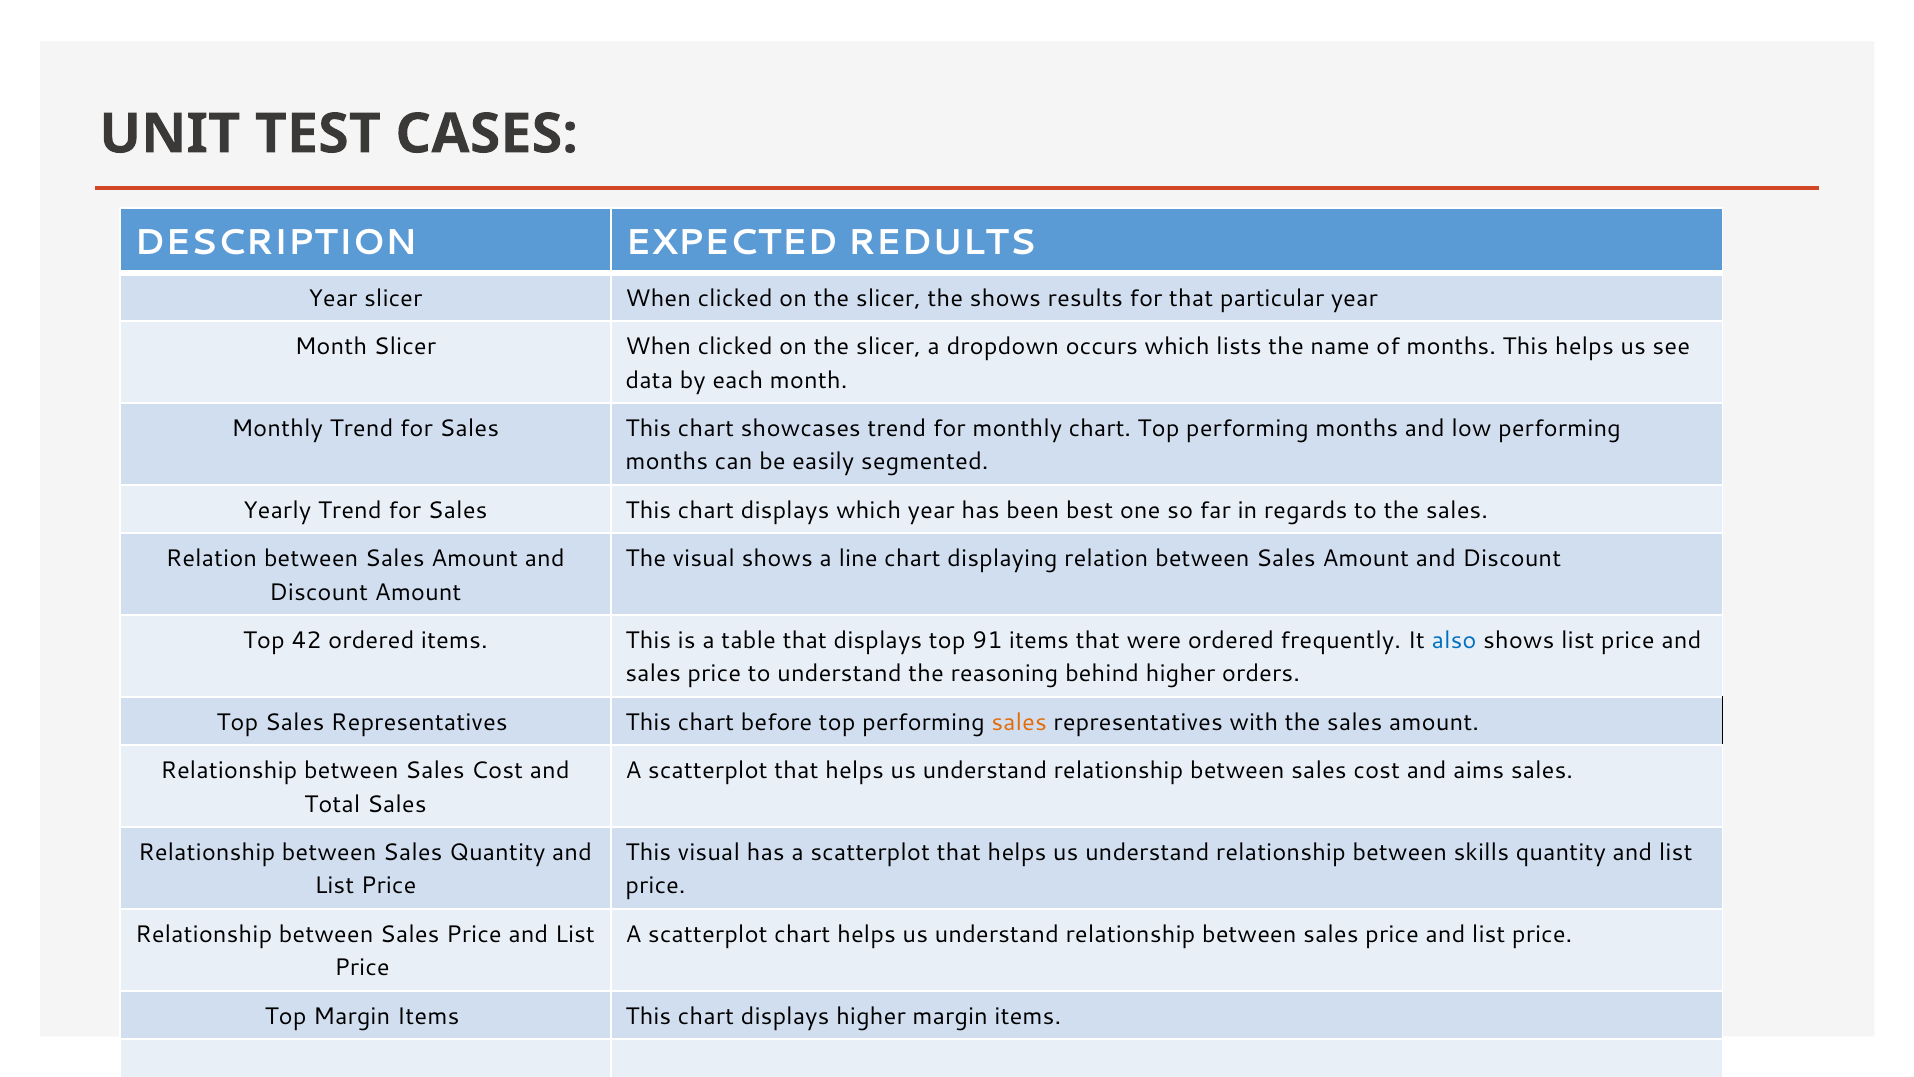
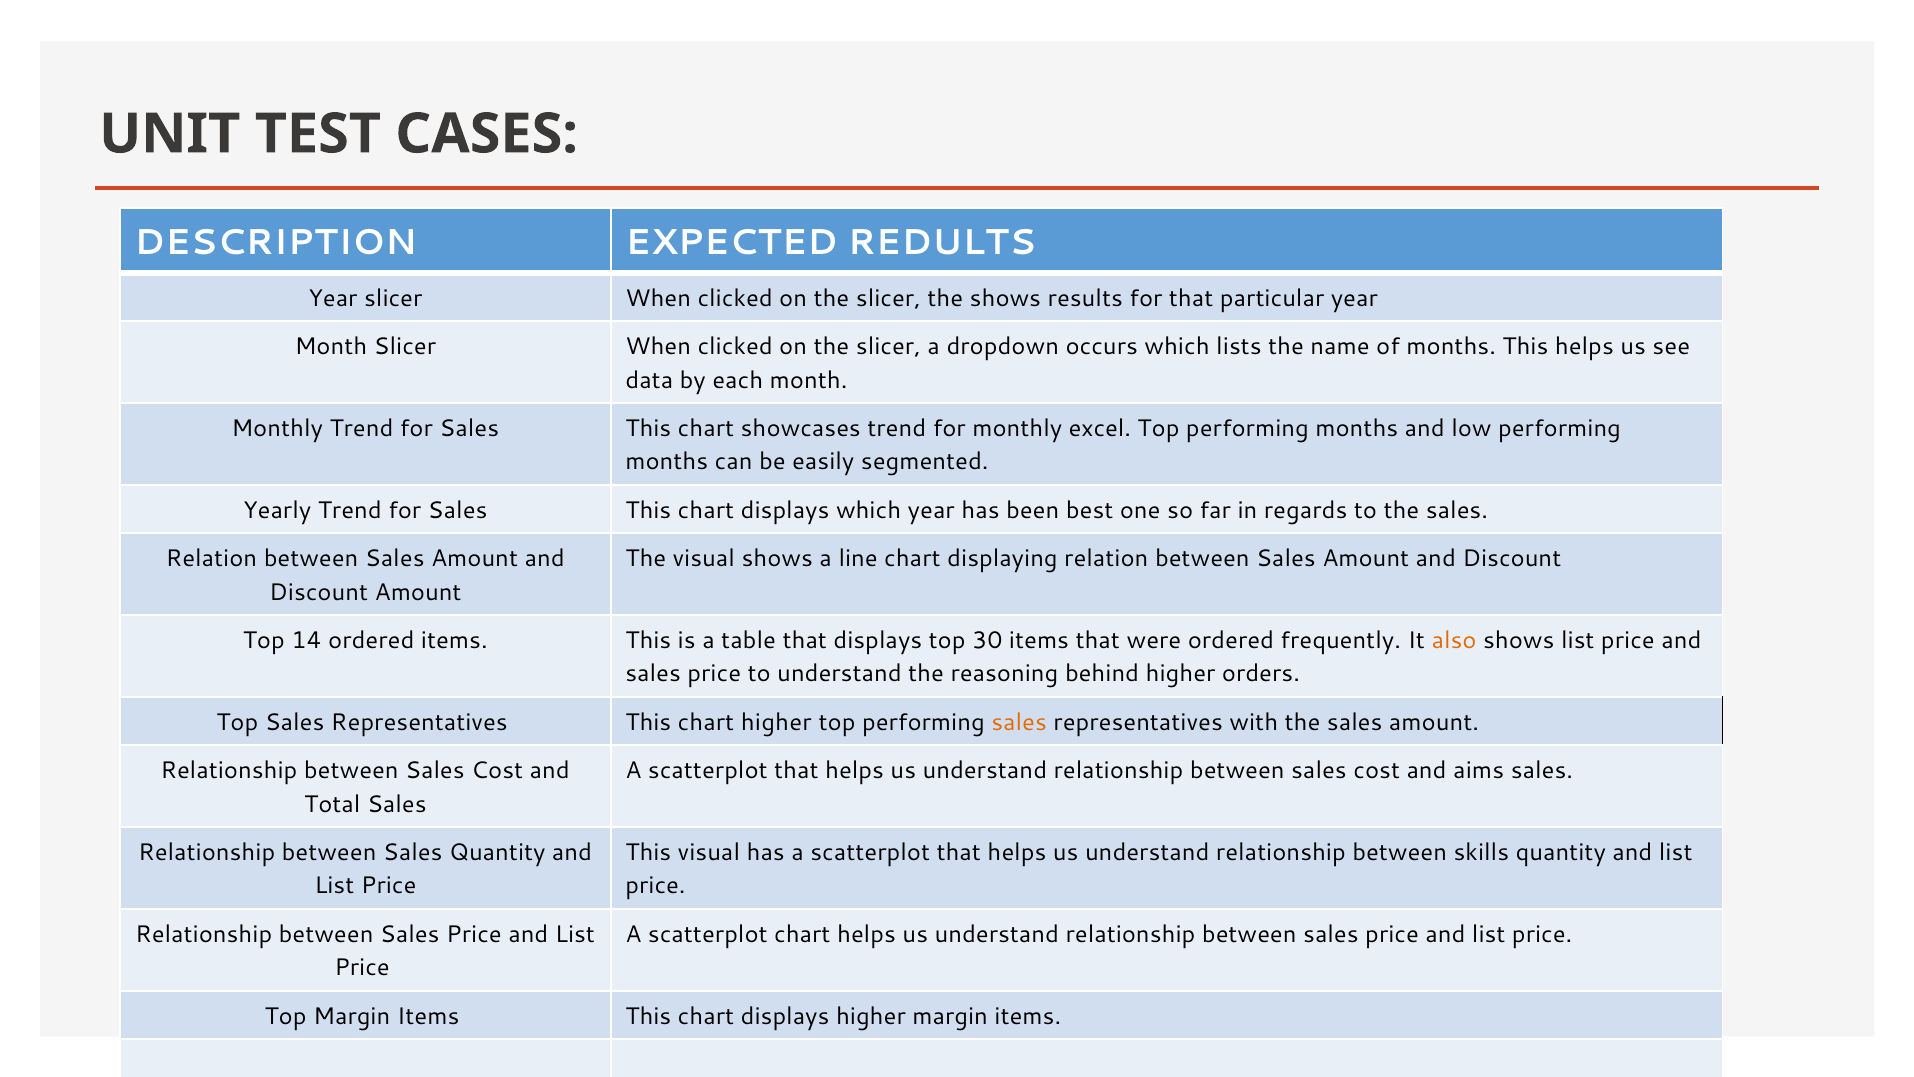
monthly chart: chart -> excel (1100, 428)
42: 42 -> 14 (306, 640)
91: 91 -> 30 (987, 640)
also colour: blue -> orange (1454, 640)
chart before: before -> higher (776, 722)
